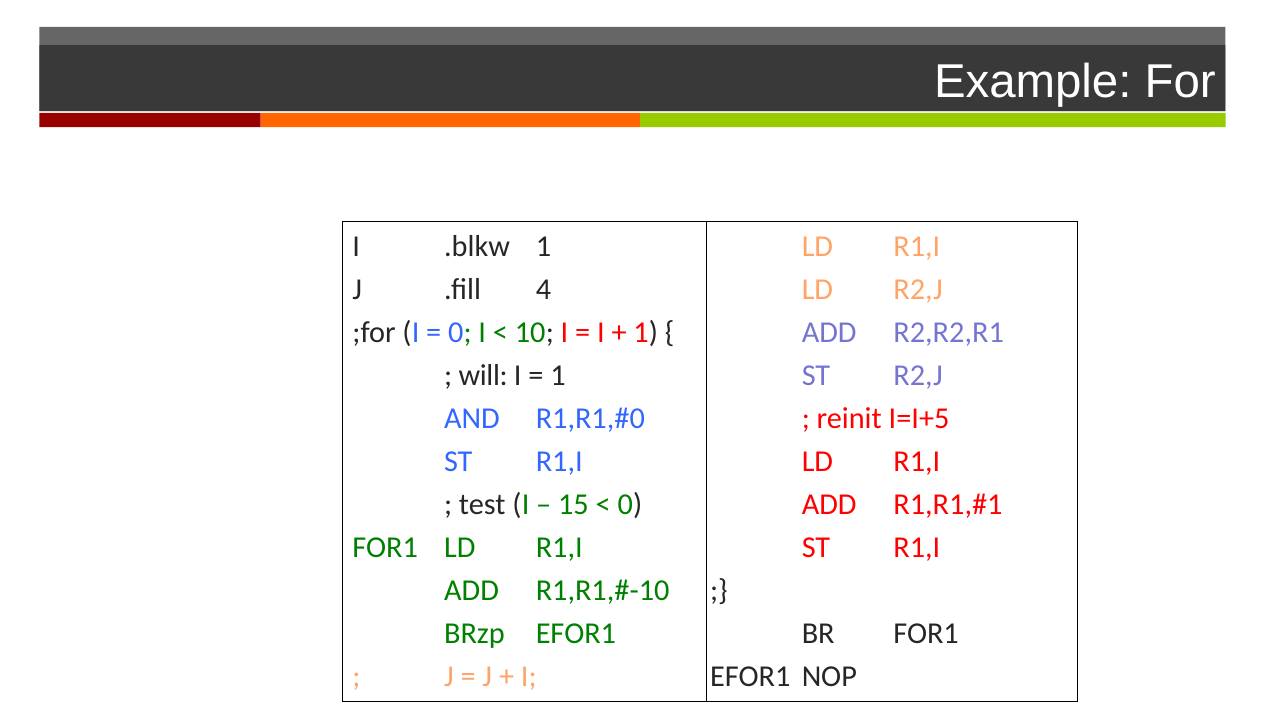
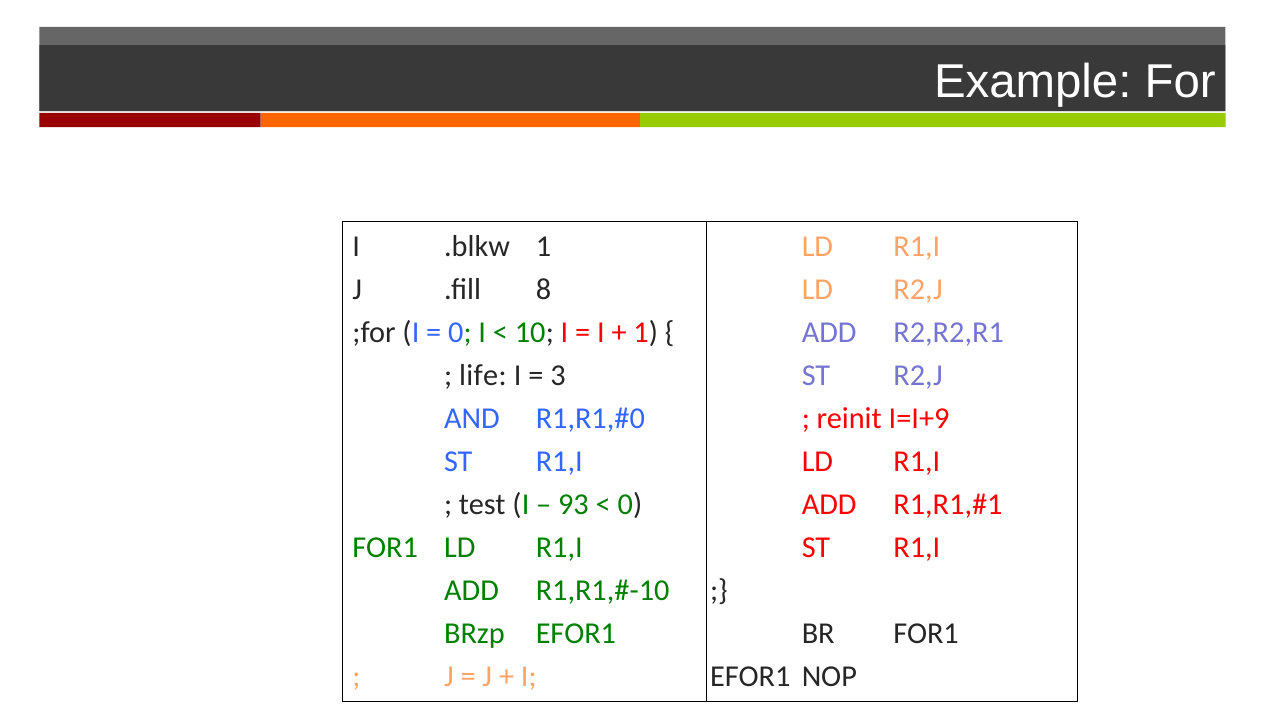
4: 4 -> 8 (543, 289)
will: will -> life (483, 375)
1: 1 -> 3 (558, 375)
I=I+5: I=I+5 -> I=I+9 (919, 418)
15: 15 -> 93 (573, 504)
